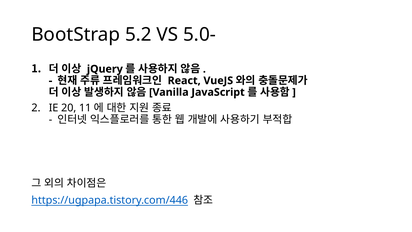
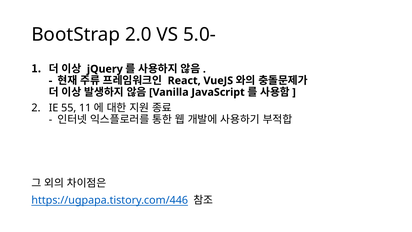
5.2: 5.2 -> 2.0 (138, 35)
20: 20 -> 55 (69, 108)
